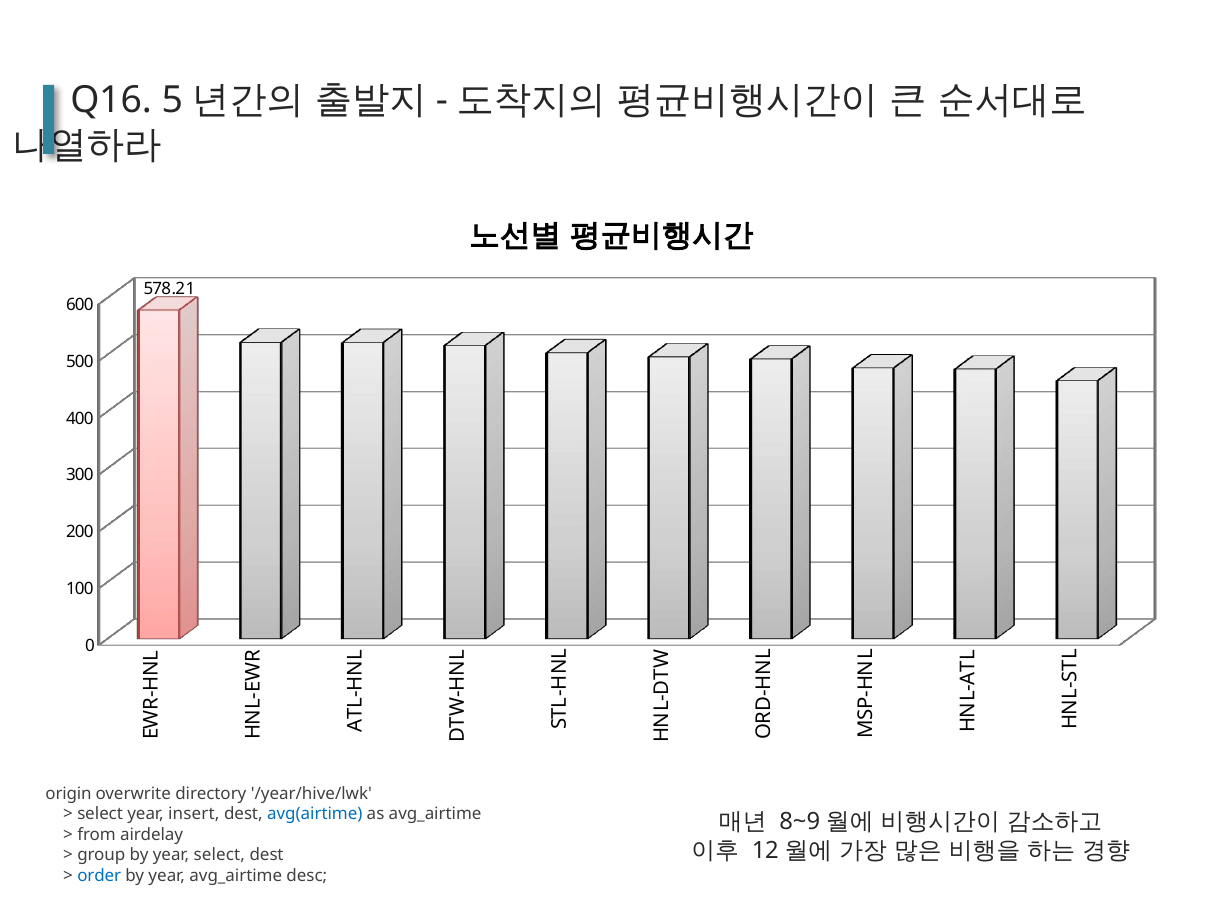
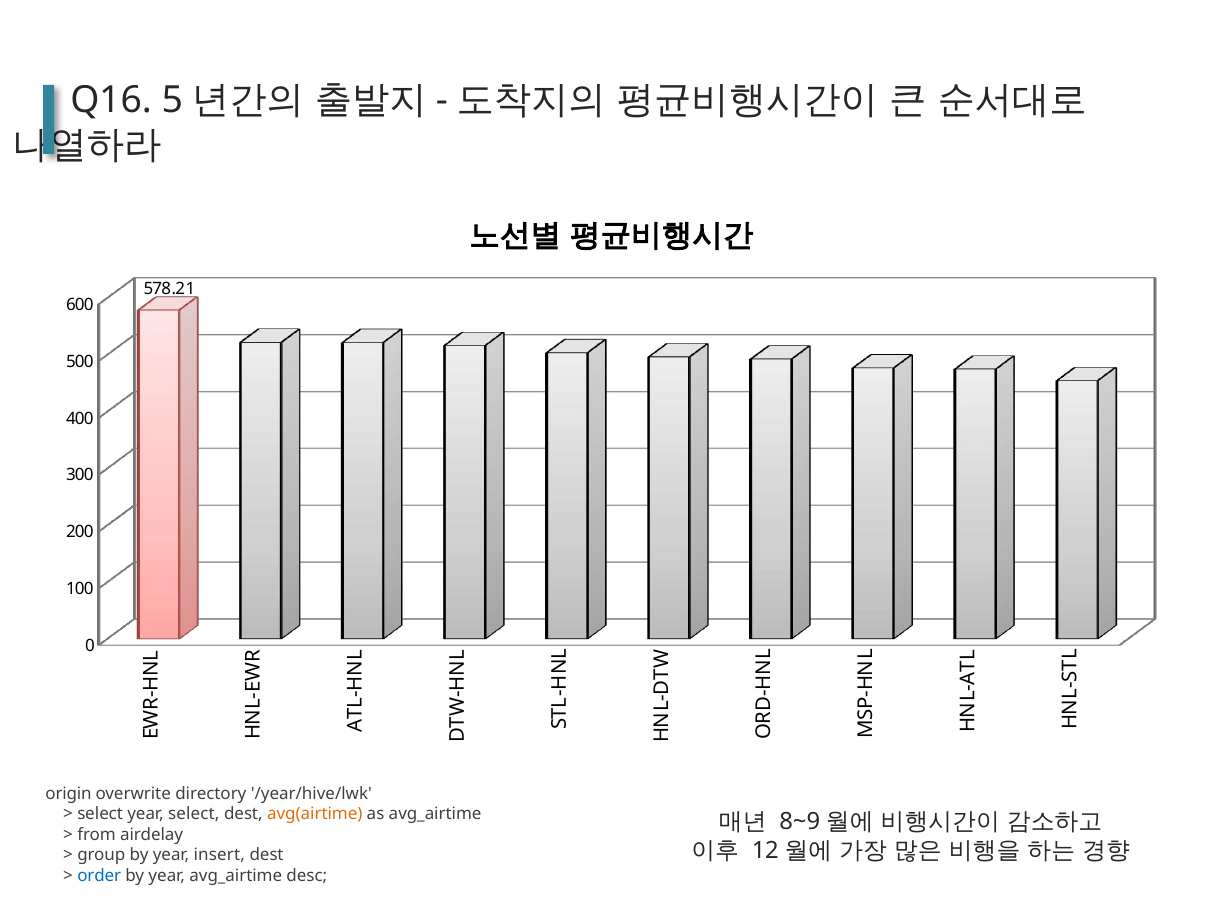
year insert: insert -> select (194, 815)
avg(airtime colour: blue -> orange (315, 815)
year select: select -> insert (219, 855)
